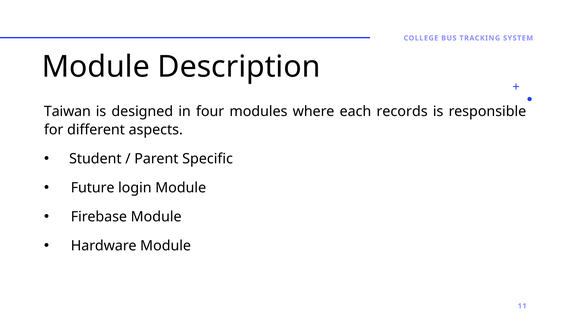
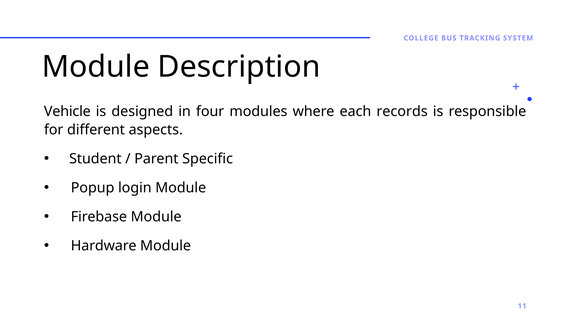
Taiwan: Taiwan -> Vehicle (67, 111)
Future: Future -> Popup (93, 188)
